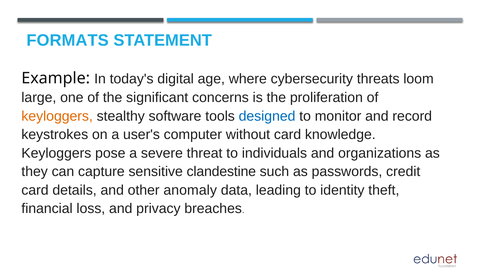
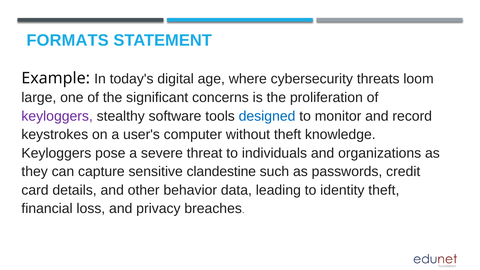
keyloggers colour: orange -> purple (57, 116)
without card: card -> theft (288, 135)
anomaly: anomaly -> behavior (190, 190)
